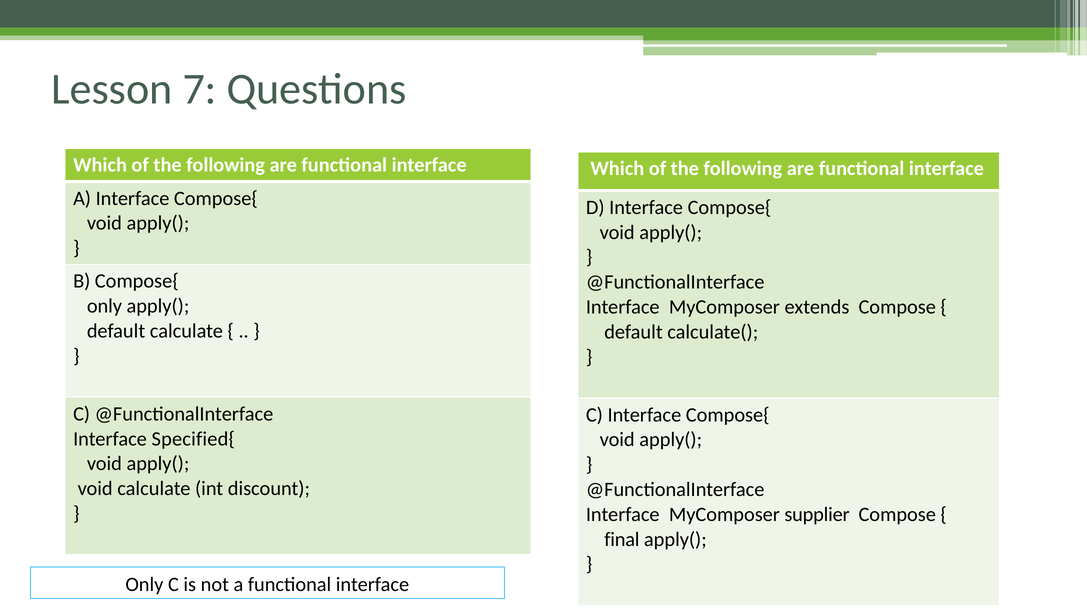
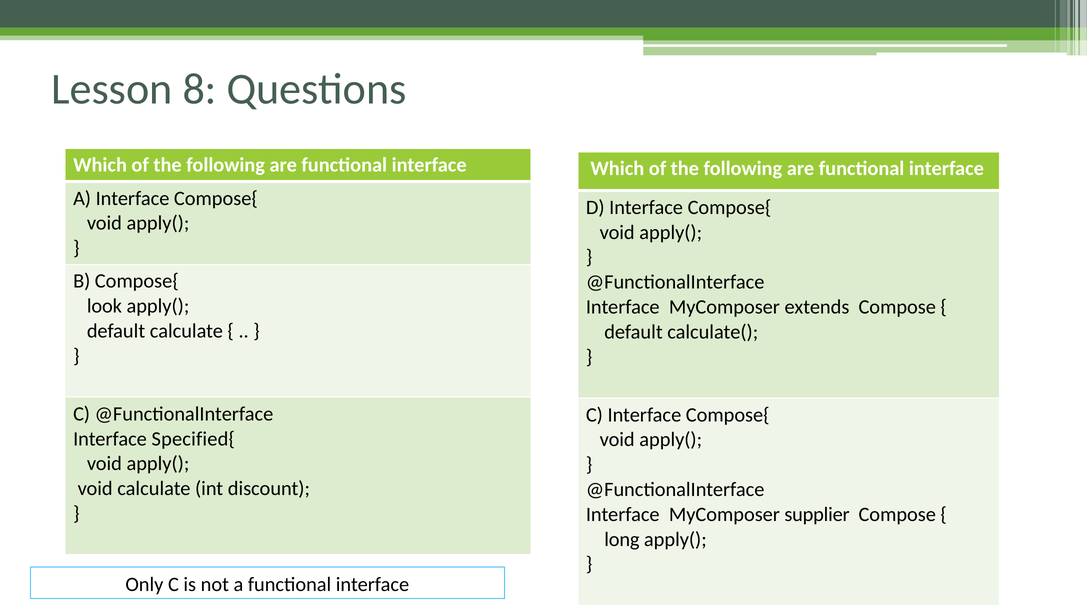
7: 7 -> 8 (200, 89)
only: only -> look (104, 306)
final: final -> long (622, 539)
